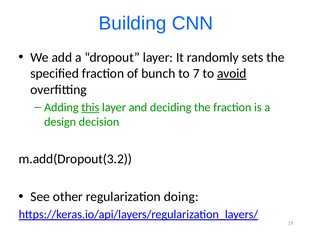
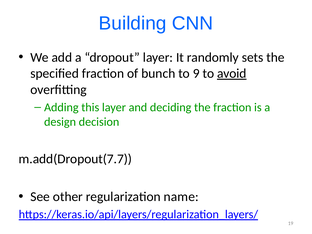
7: 7 -> 9 (196, 73)
this underline: present -> none (90, 107)
m.add(Dropout(3.2: m.add(Dropout(3.2 -> m.add(Dropout(7.7 (75, 159)
doing: doing -> name (181, 197)
